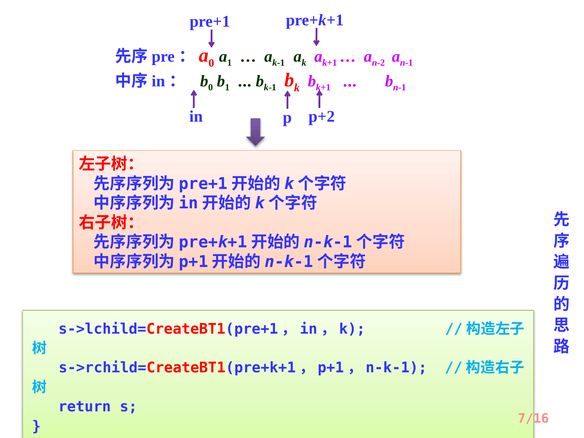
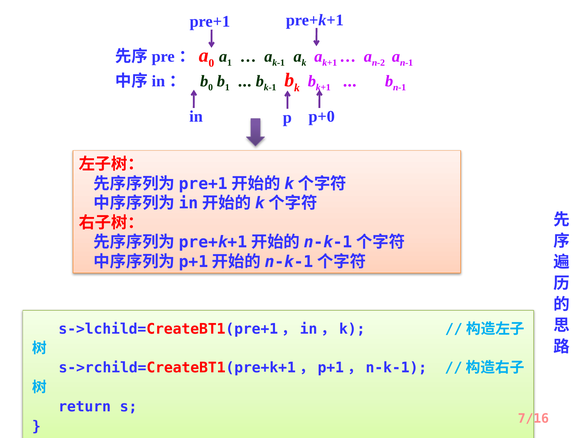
p+2: p+2 -> p+0 (322, 117)
